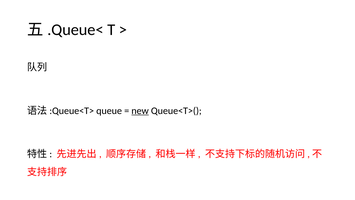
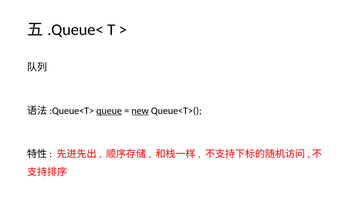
queue underline: none -> present (109, 111)
